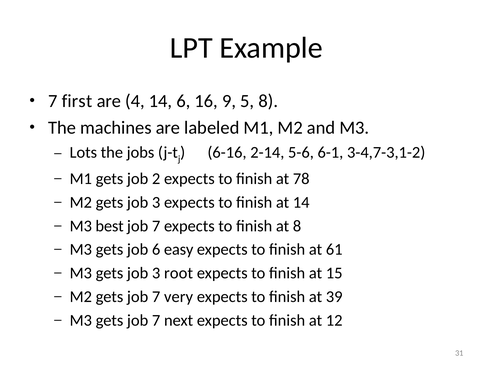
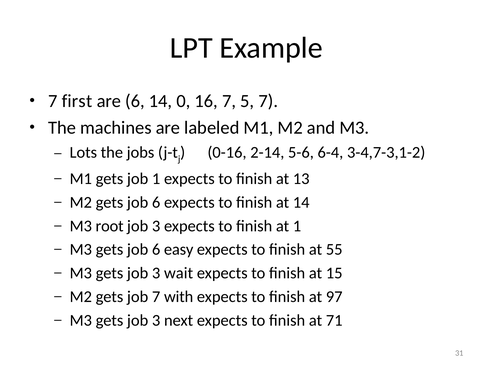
are 4: 4 -> 6 (135, 101)
14 6: 6 -> 0 (183, 101)
16 9: 9 -> 7 (229, 101)
5 8: 8 -> 7 (268, 101)
6-16: 6-16 -> 0-16 (227, 152)
6-1: 6-1 -> 6-4 (330, 152)
job 2: 2 -> 1 (156, 179)
78: 78 -> 13 (301, 179)
M2 gets job 3: 3 -> 6 (156, 202)
best: best -> root (110, 226)
7: 7 -> 3 (156, 226)
at 8: 8 -> 1 (297, 226)
61: 61 -> 55 (334, 249)
root: root -> wait (179, 273)
very: very -> with (179, 297)
39: 39 -> 97 (334, 297)
7: 7 -> 3 (156, 320)
12: 12 -> 71 (334, 320)
